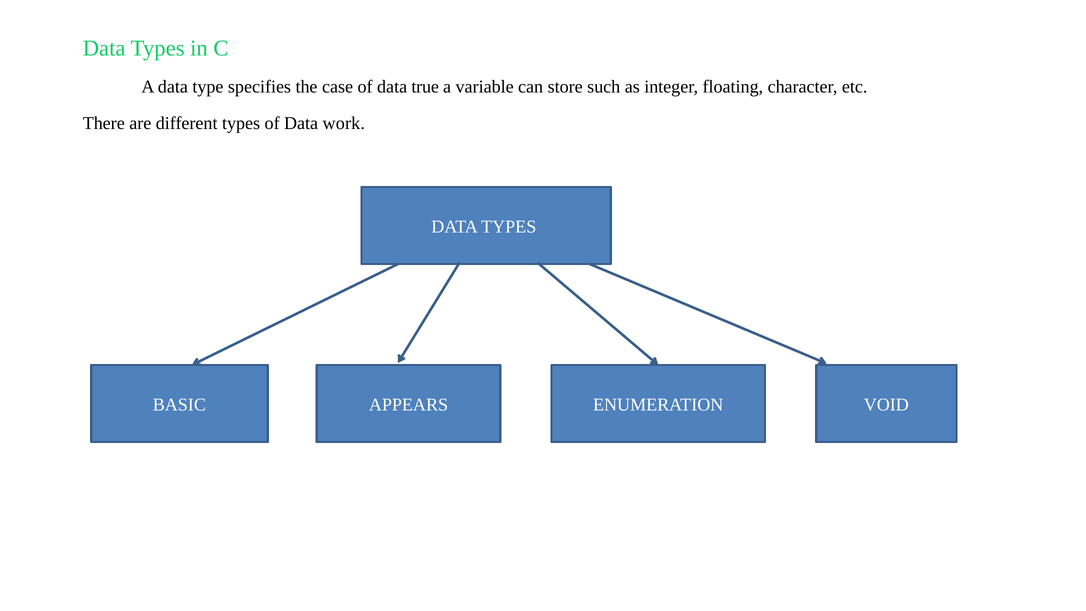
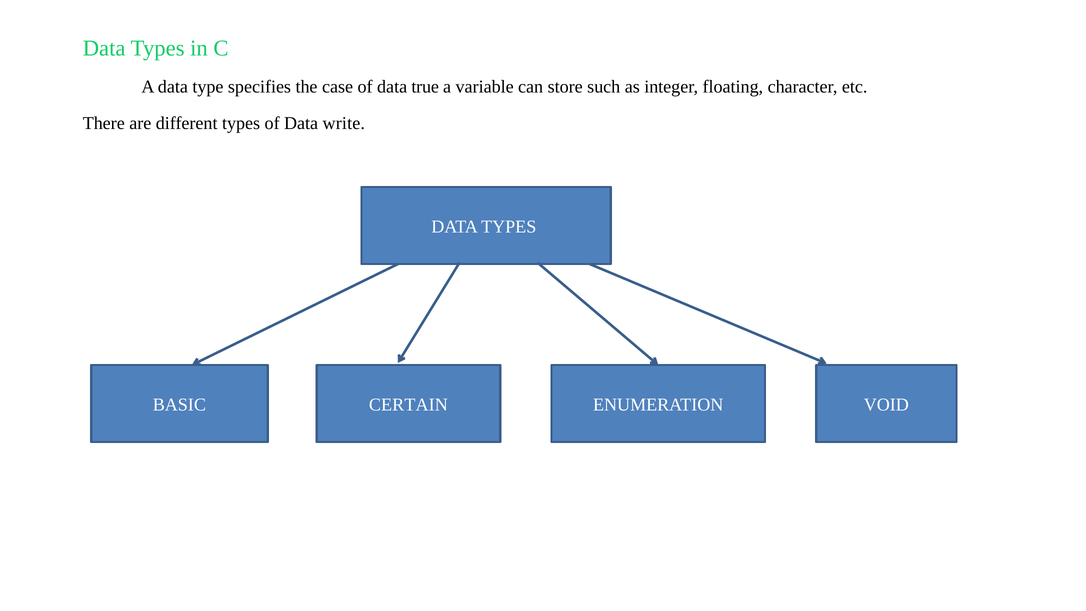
work: work -> write (344, 123)
APPEARS: APPEARS -> CERTAIN (408, 405)
